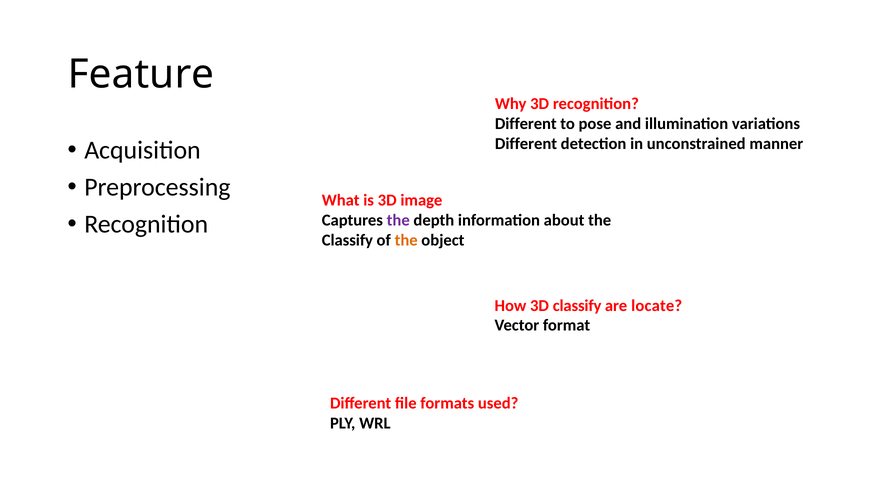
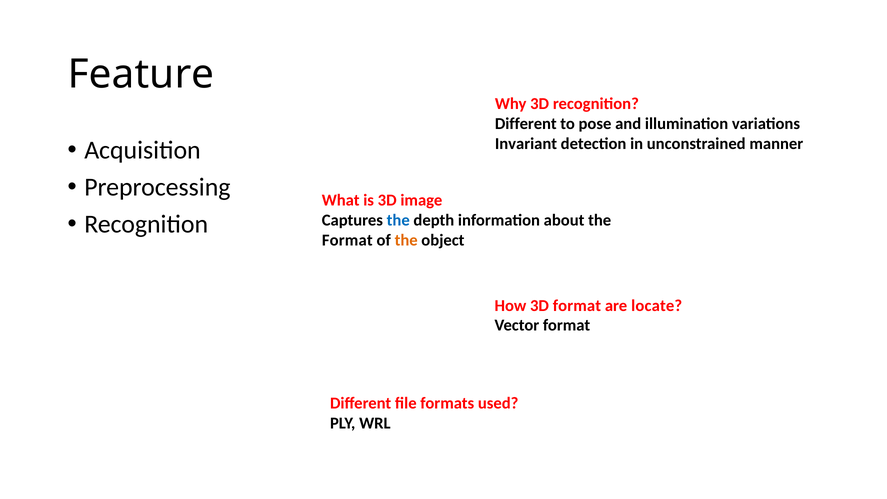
Different: Different -> Invariant (526, 144)
the colour: purple -> blue (398, 220)
Classify: Classify -> Format (347, 240)
3D classify: classify -> format (577, 306)
